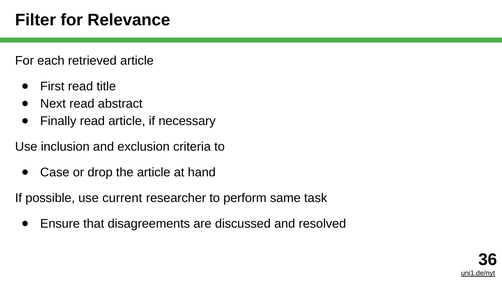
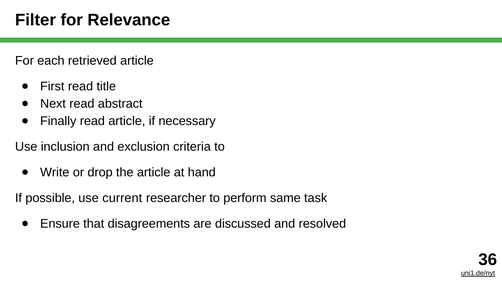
Case: Case -> Write (55, 173)
